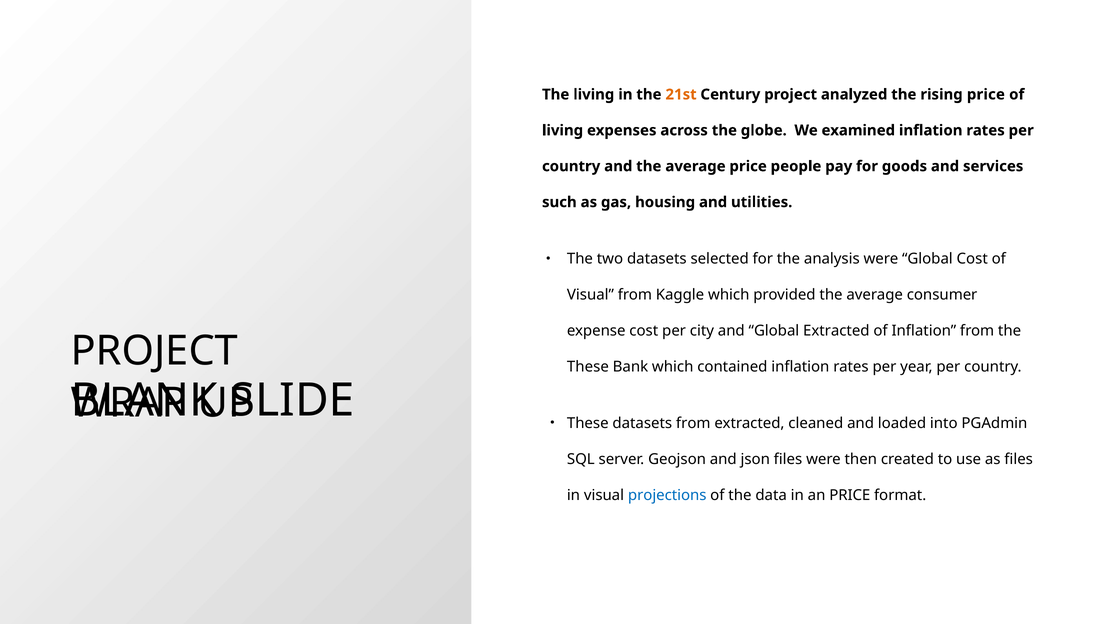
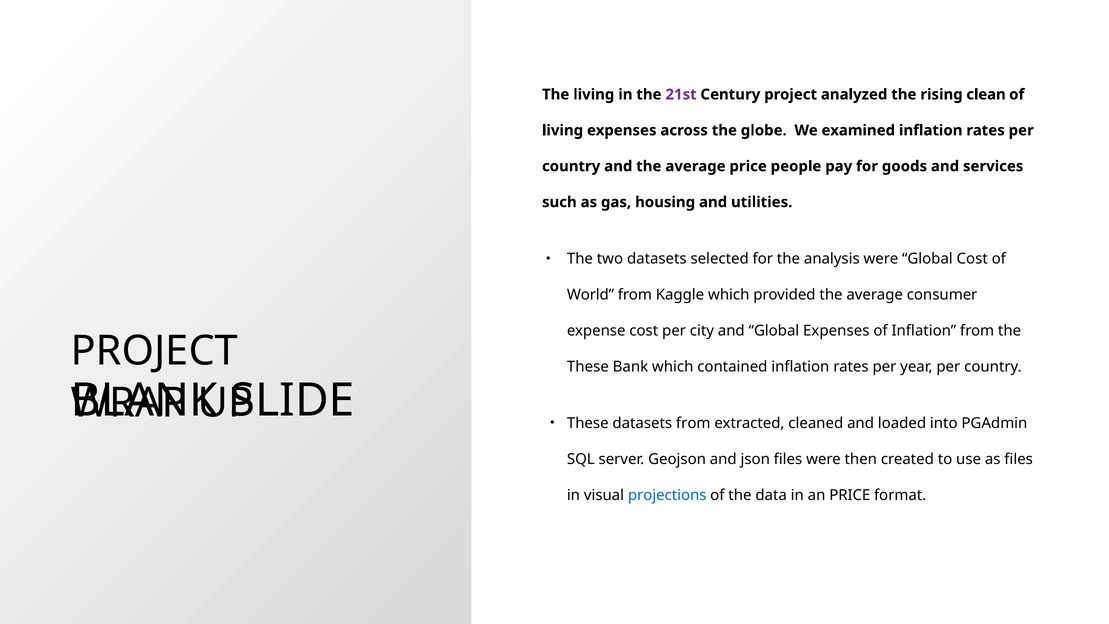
21st colour: orange -> purple (681, 94)
rising price: price -> clean (986, 94)
Visual: Visual -> World (591, 295)
Global Extracted: Extracted -> Expenses (836, 331)
